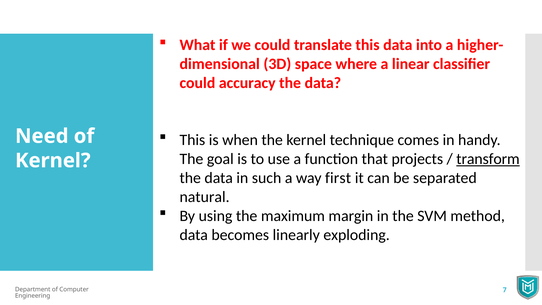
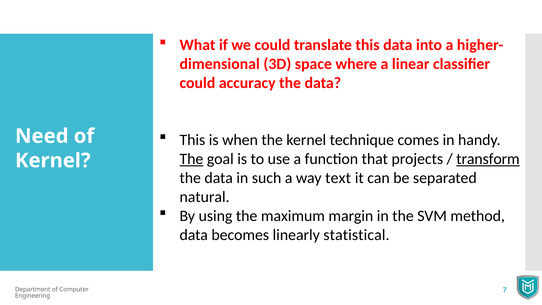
The underline: none -> present (191, 159)
first: first -> text (338, 178)
exploding: exploding -> statistical (356, 235)
